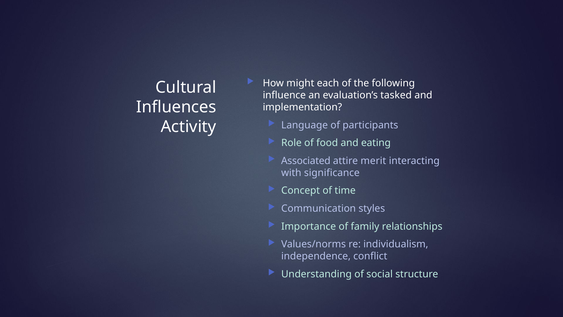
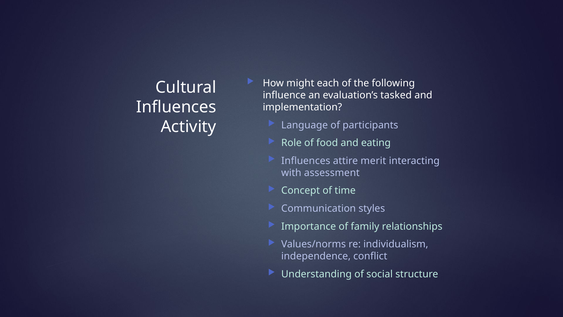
Associated: Associated -> Influences (306, 161)
significance: significance -> assessment (332, 173)
